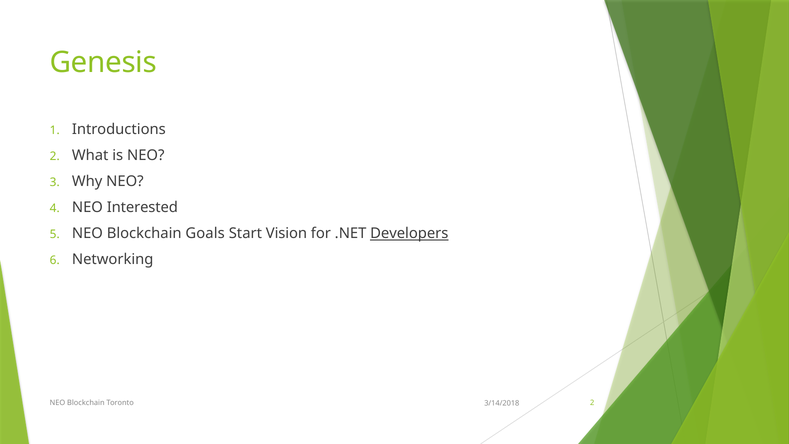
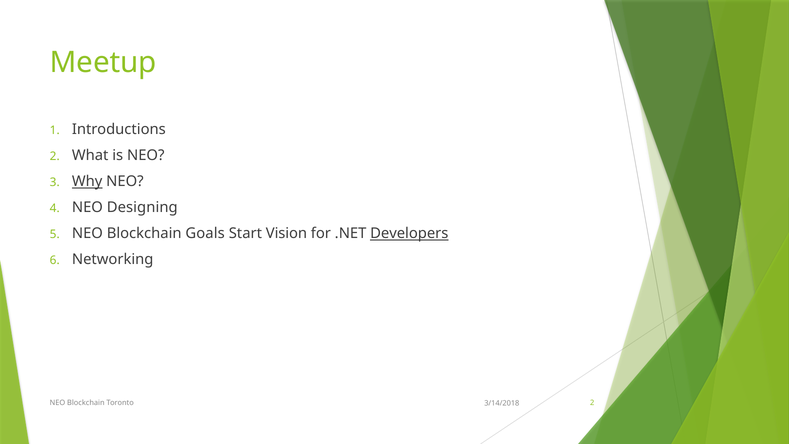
Genesis: Genesis -> Meetup (103, 62)
Why underline: none -> present (87, 181)
Interested: Interested -> Designing (142, 207)
